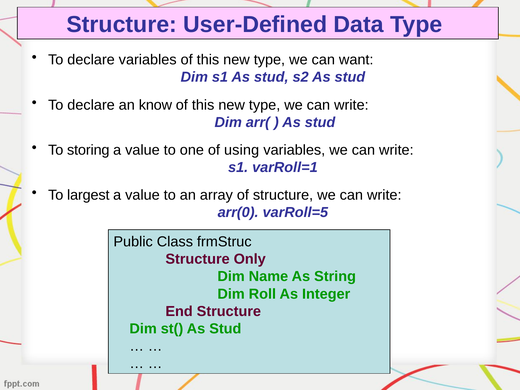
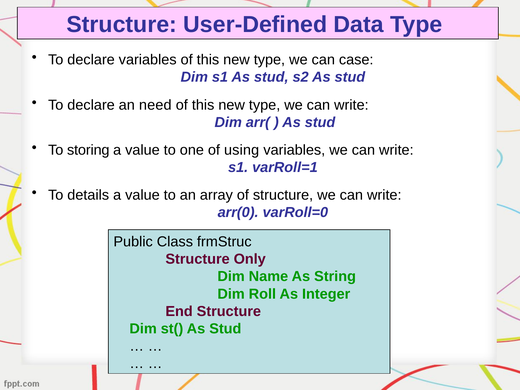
want: want -> case (356, 60)
know: know -> need (155, 105)
largest: largest -> details (88, 195)
varRoll=5: varRoll=5 -> varRoll=0 (295, 212)
